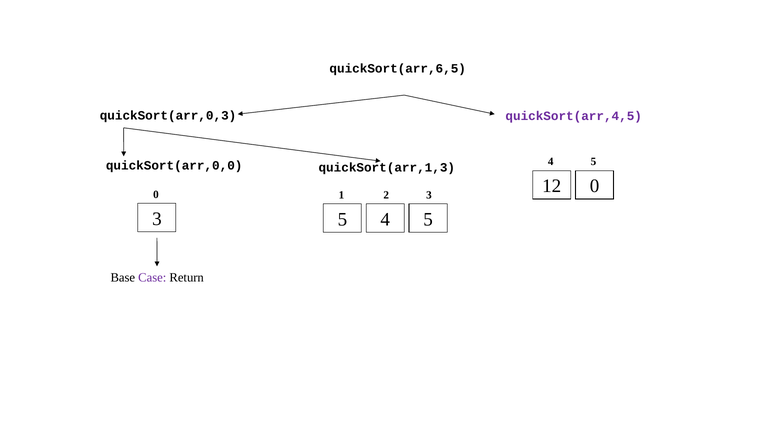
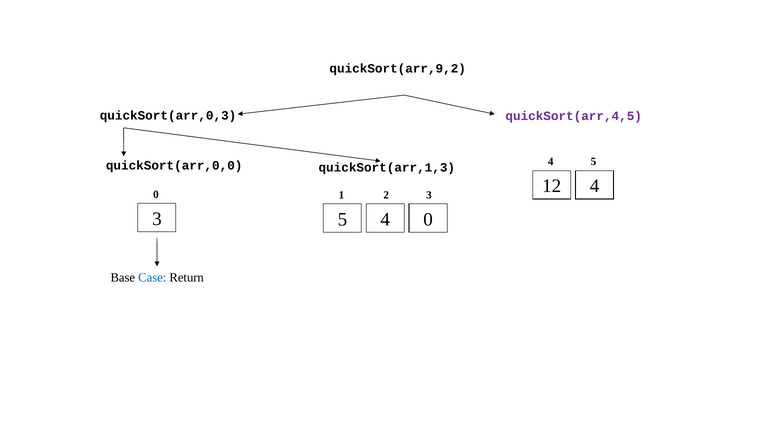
quickSort(arr,6,5: quickSort(arr,6,5 -> quickSort(arr,9,2 (398, 68)
12 0: 0 -> 4 (595, 186)
5 4 5: 5 -> 0 (428, 219)
Case colour: purple -> blue (152, 278)
